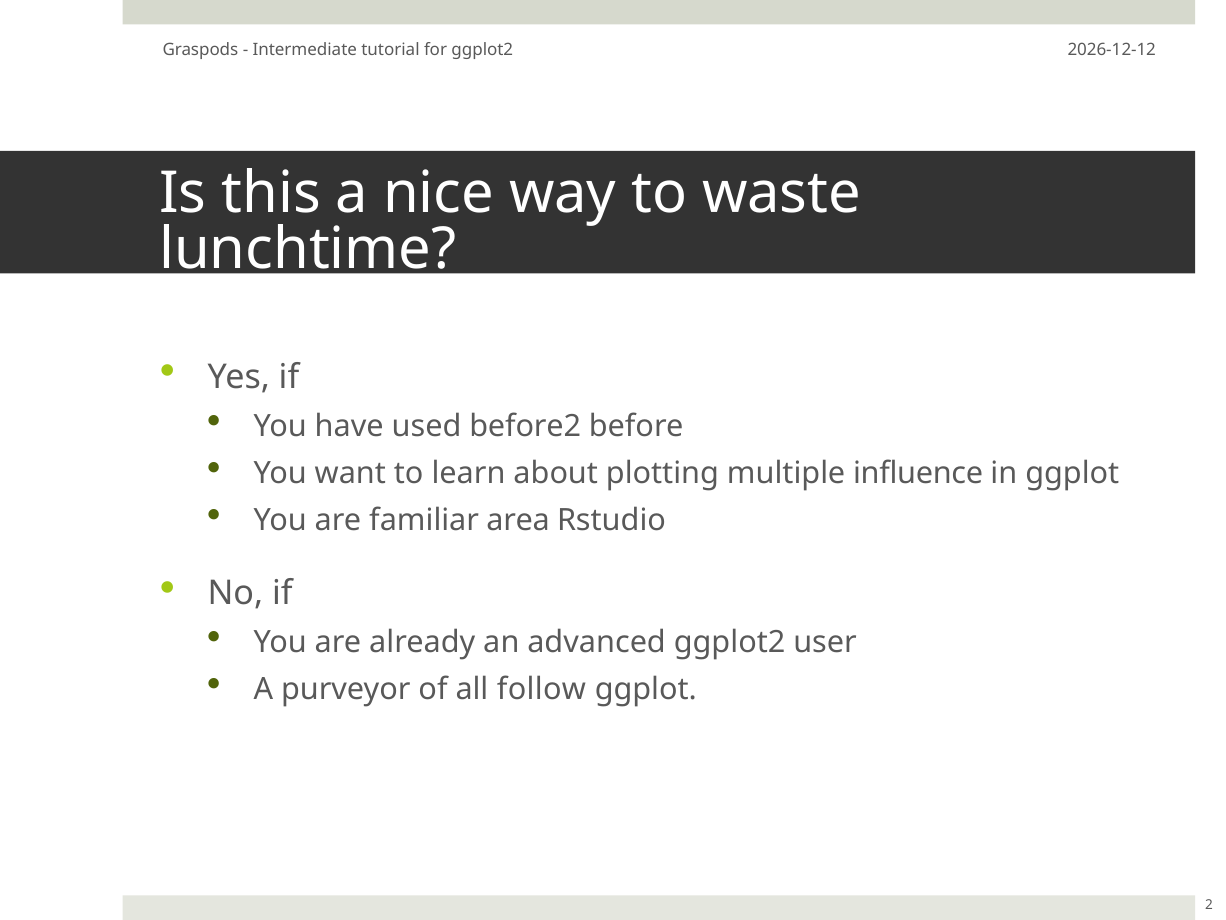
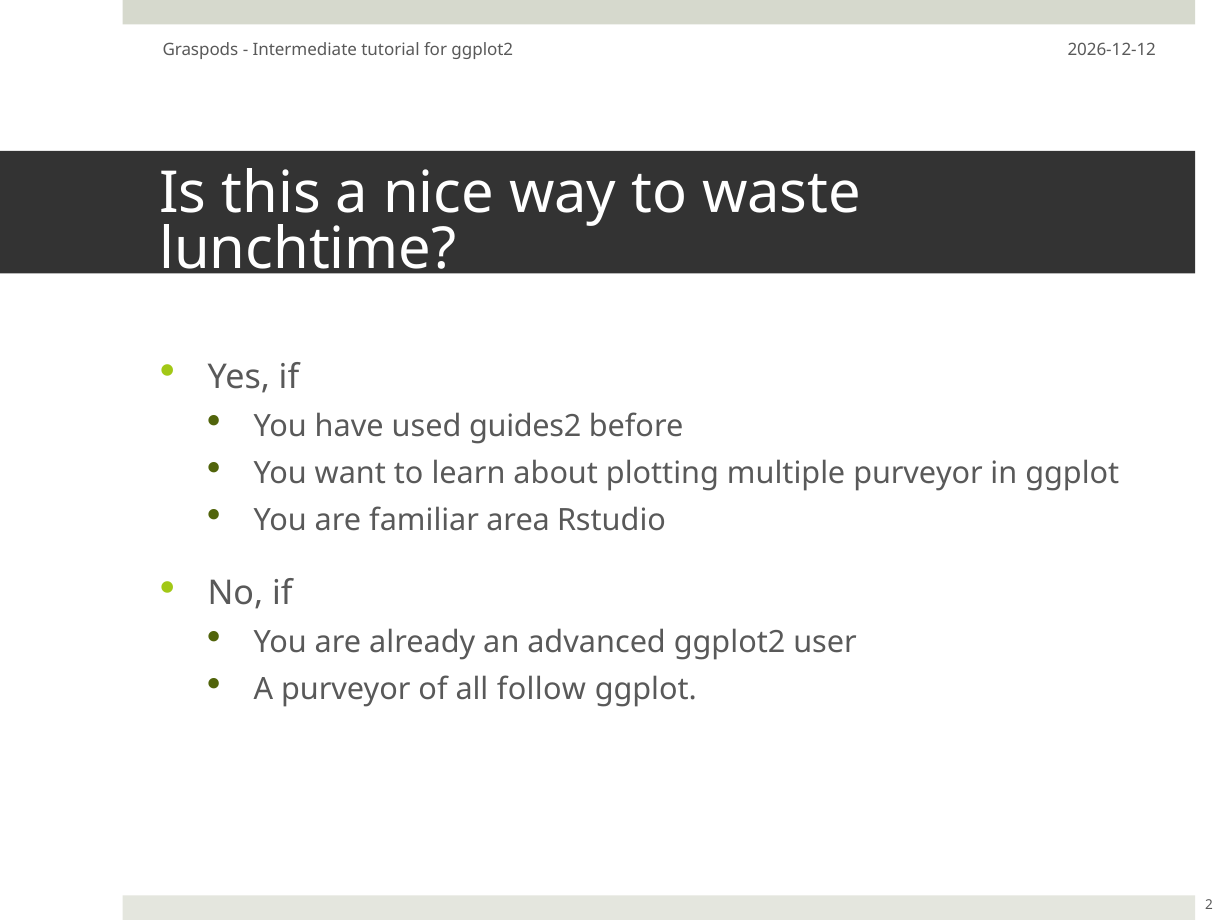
before2: before2 -> guides2 (525, 426)
multiple influence: influence -> purveyor (918, 473)
